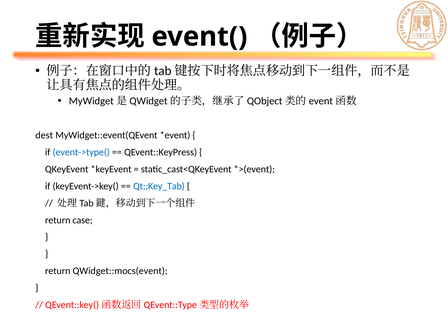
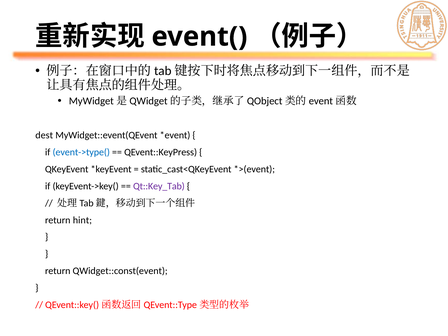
Qt::Key_Tab colour: blue -> purple (159, 186)
case: case -> hint (82, 220)
QWidget::mocs(event: QWidget::mocs(event -> QWidget::const(event (120, 271)
